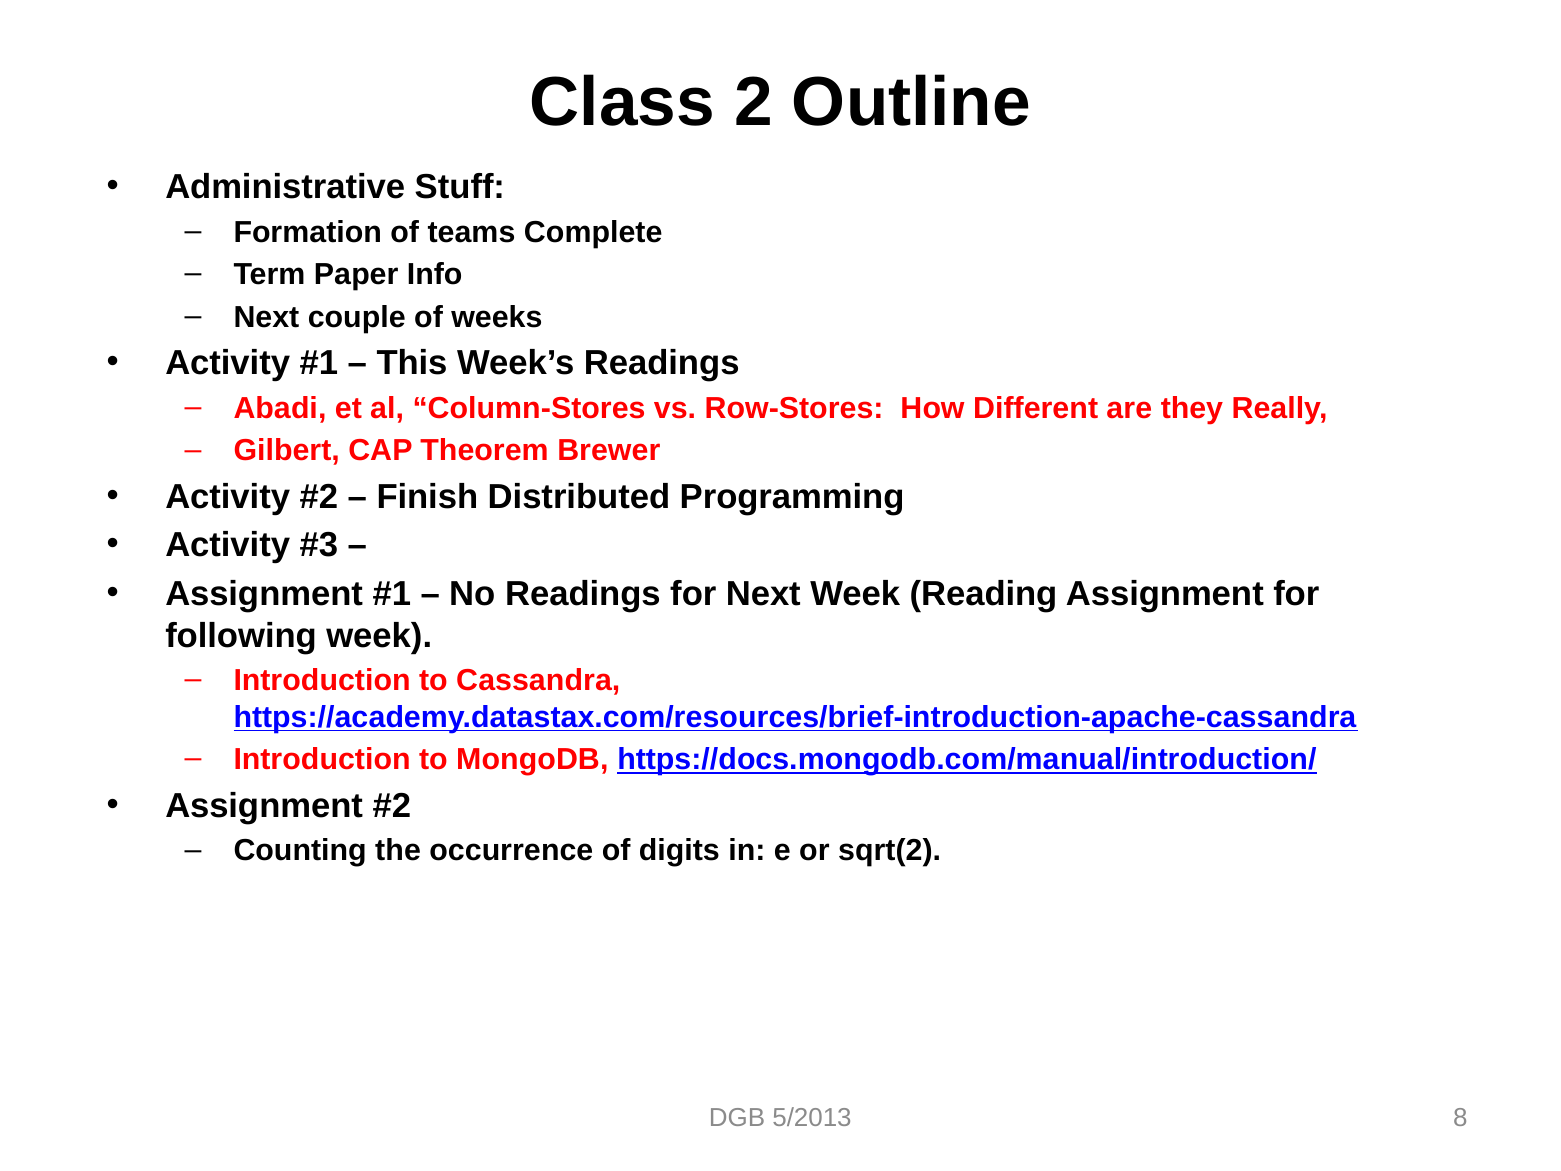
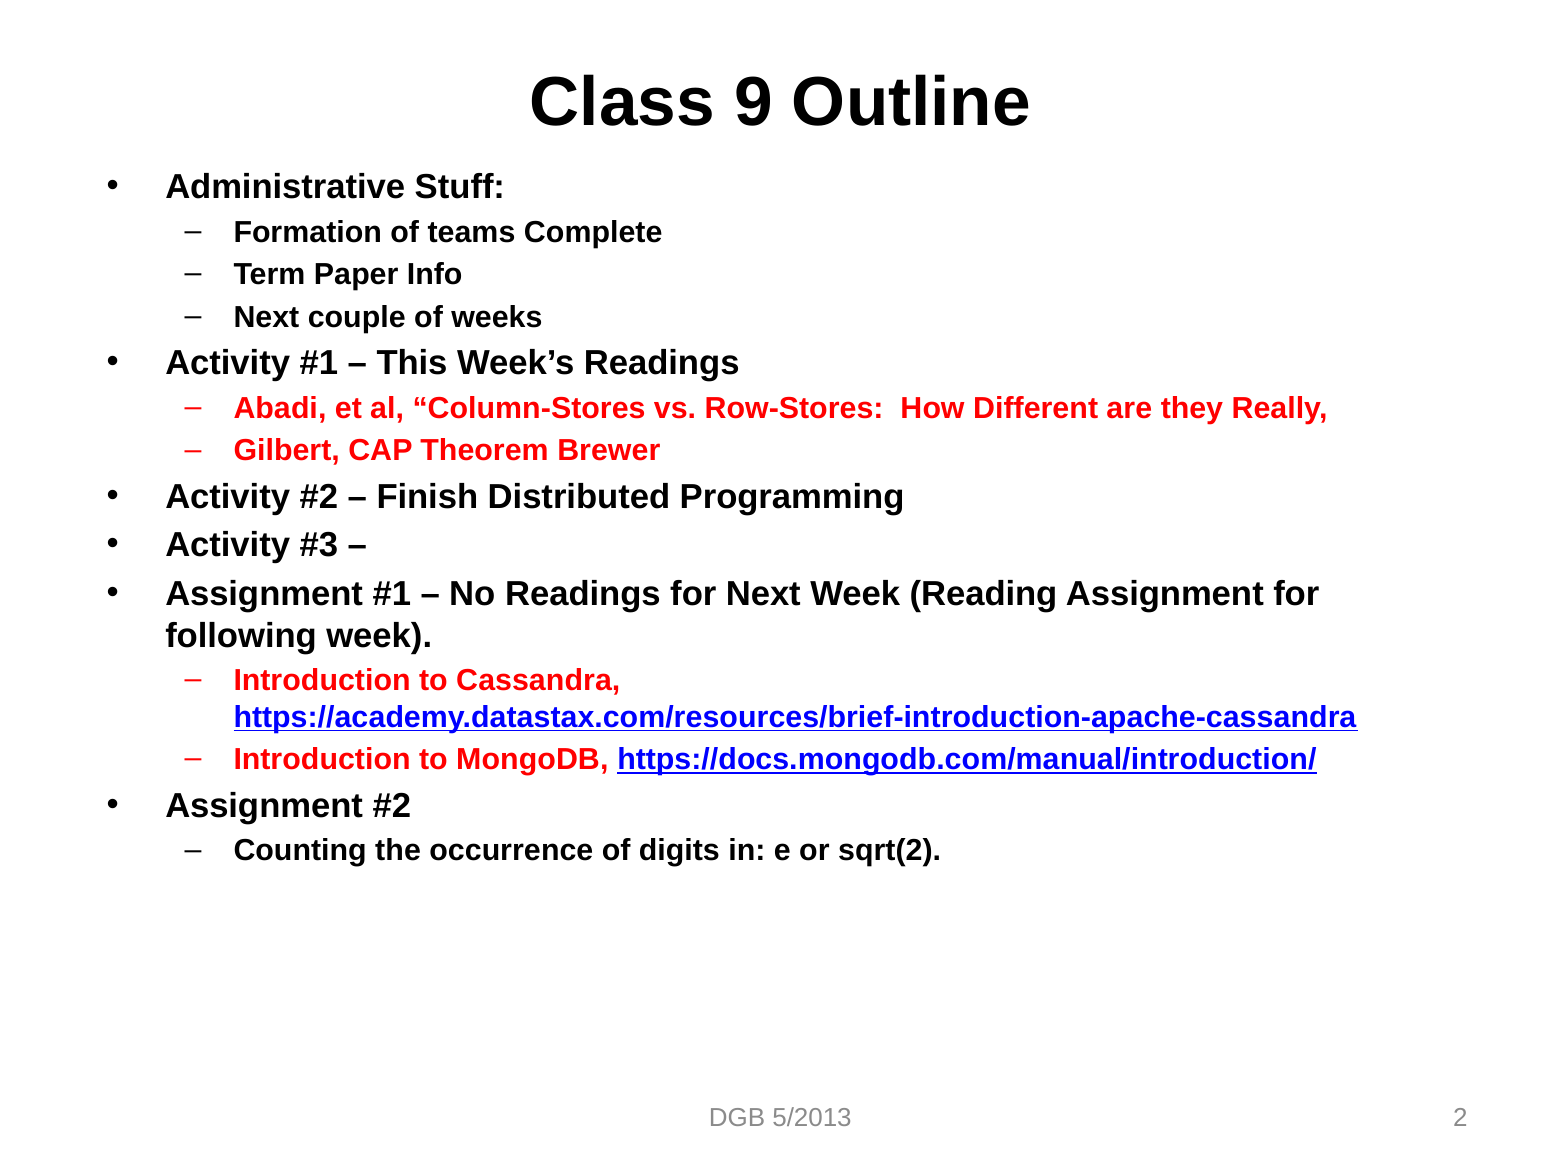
2: 2 -> 9 (753, 102)
8: 8 -> 2 (1460, 1118)
